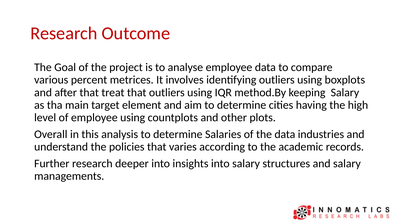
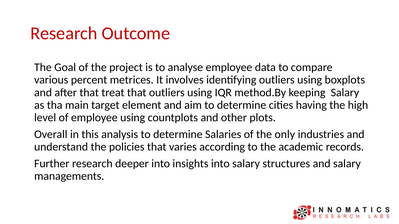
the data: data -> only (285, 134)
